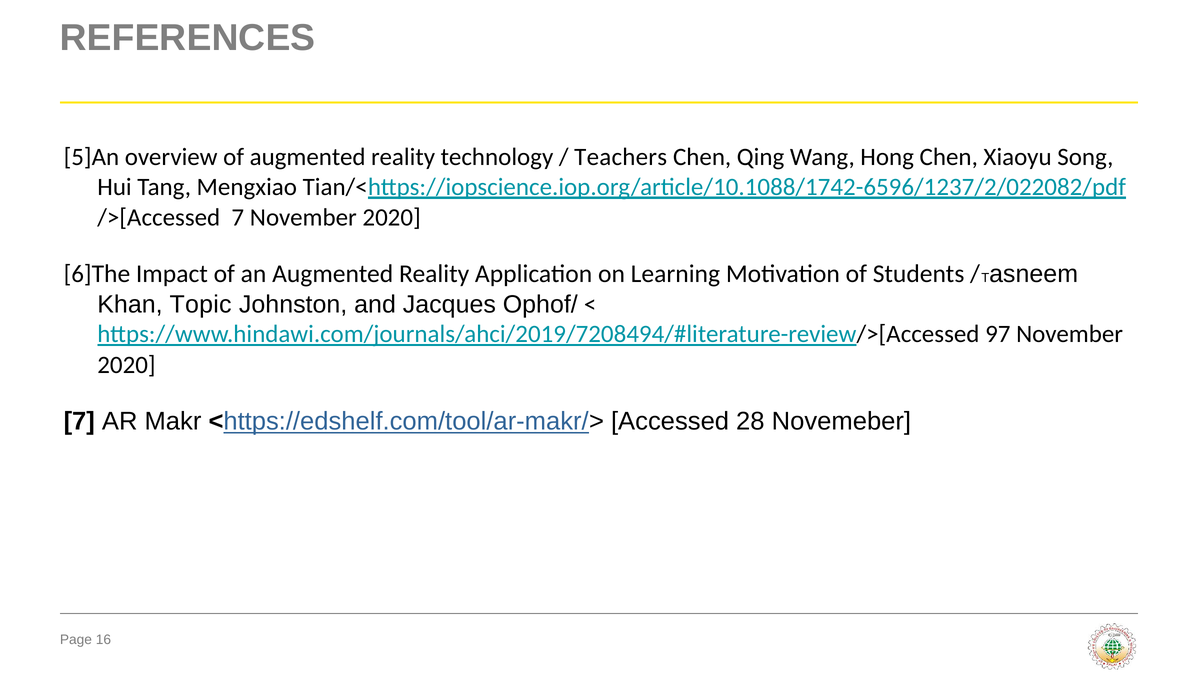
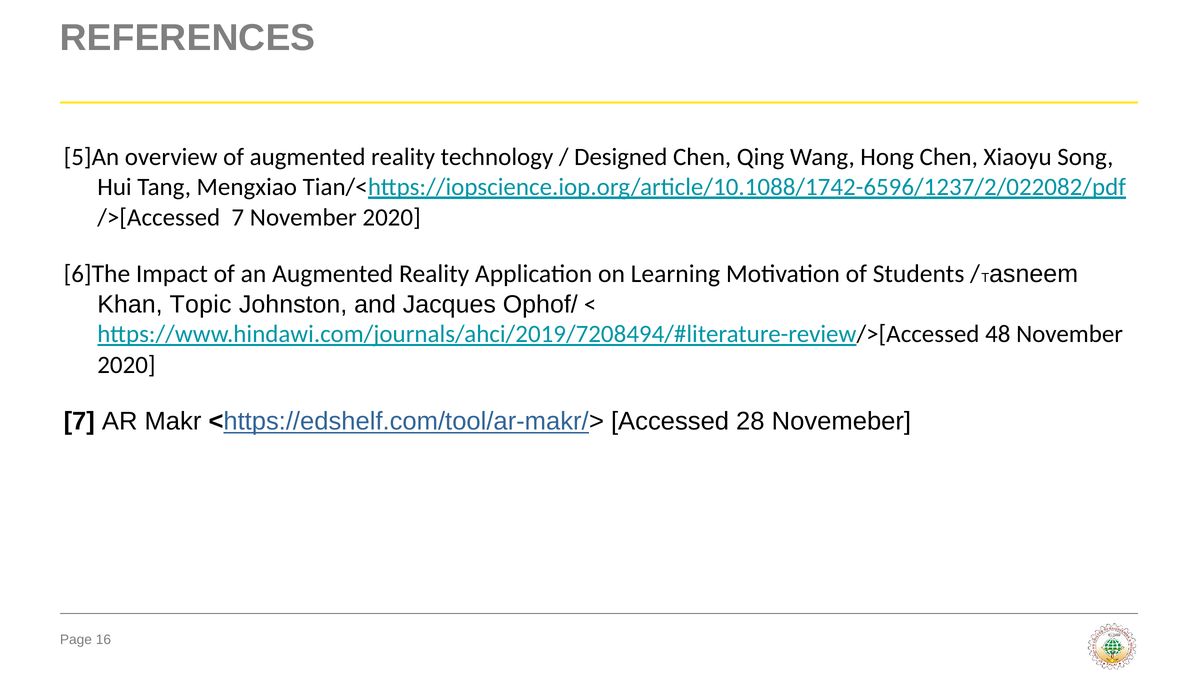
Teachers: Teachers -> Designed (621, 157)
97: 97 -> 48 (998, 334)
